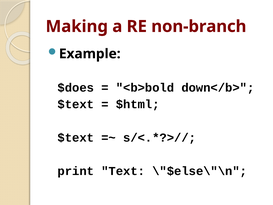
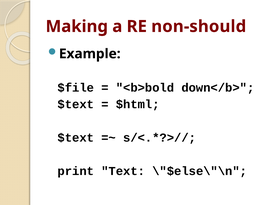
non-branch: non-branch -> non-should (199, 26)
$does: $does -> $file (76, 88)
